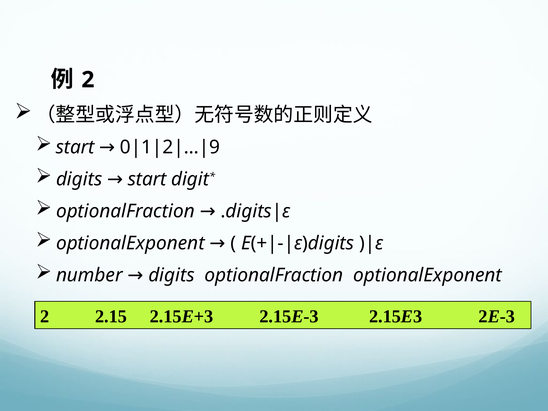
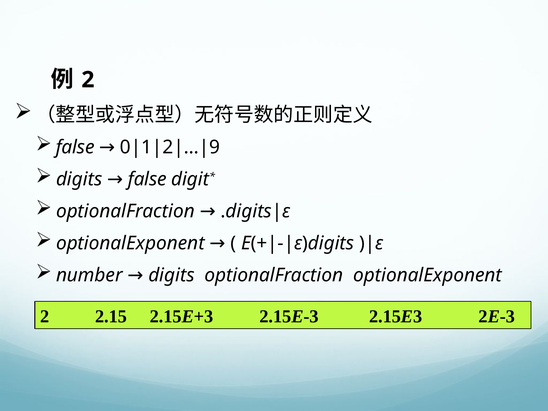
start: start -> false (75, 147)
start: start -> false (147, 179)
